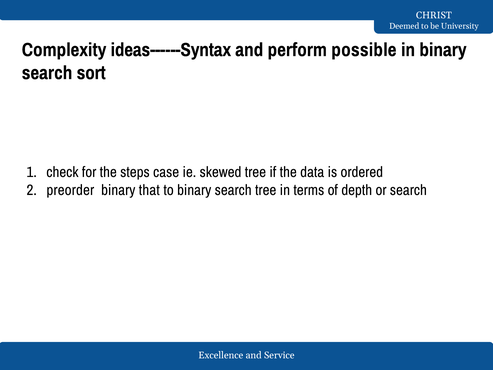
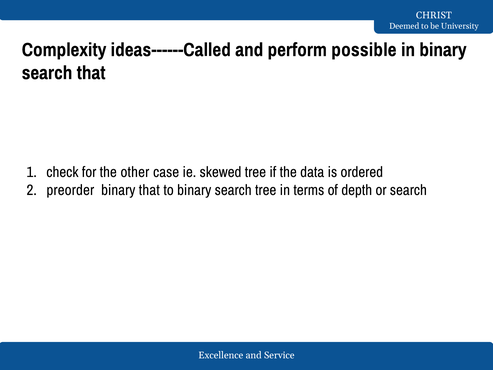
ideas------Syntax: ideas------Syntax -> ideas------Called (171, 50)
search sort: sort -> that (91, 73)
steps: steps -> other (135, 172)
